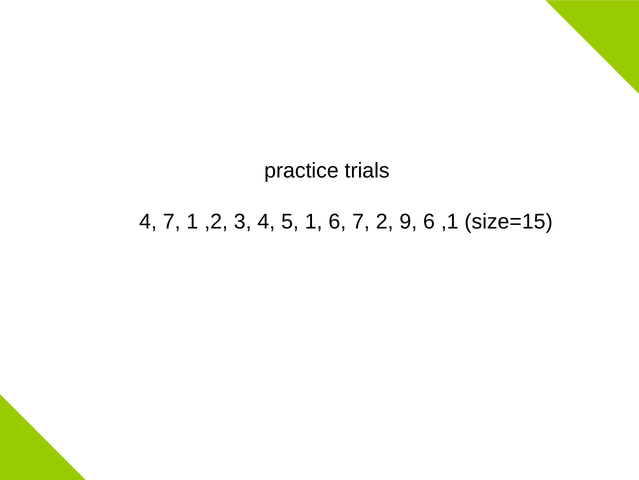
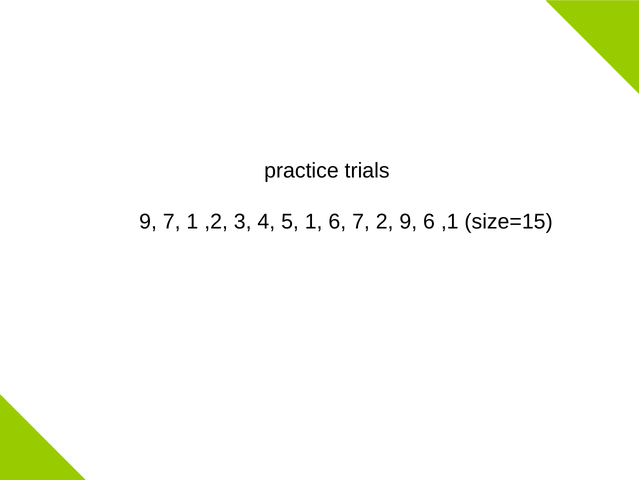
4: 4 -> 9 (148, 221)
